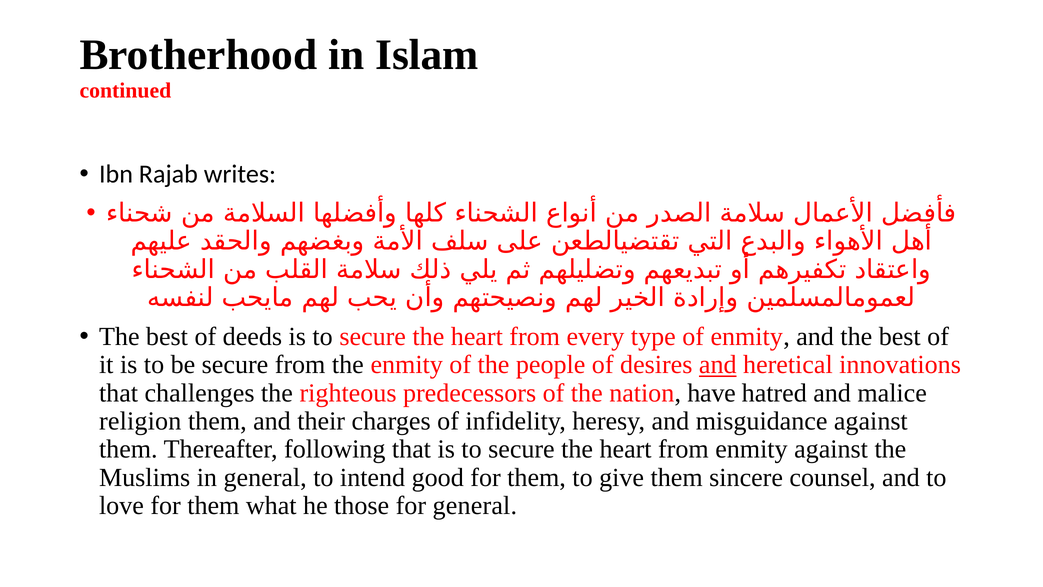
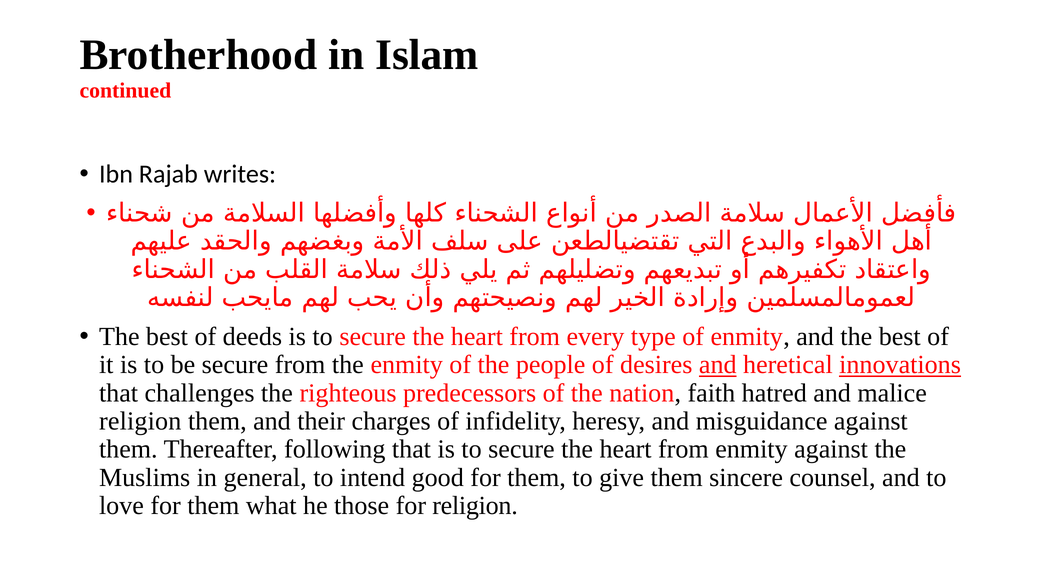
innovations underline: none -> present (900, 365)
have: have -> faith (711, 393)
for general: general -> religion (475, 505)
